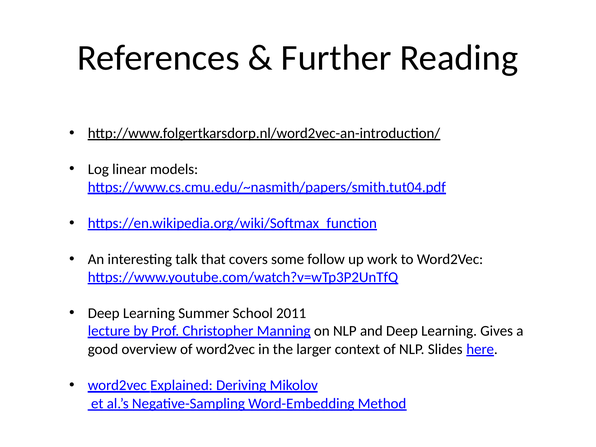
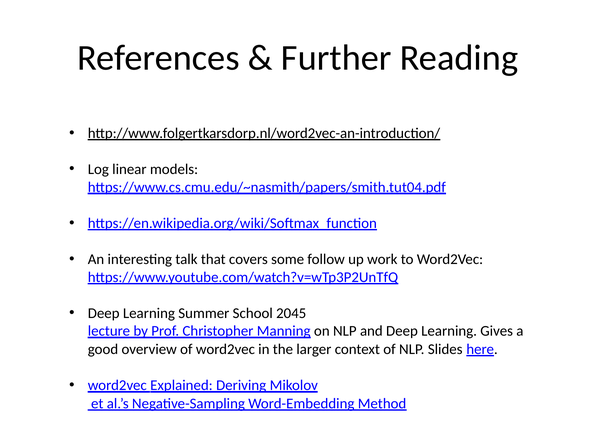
2011: 2011 -> 2045 (291, 313)
